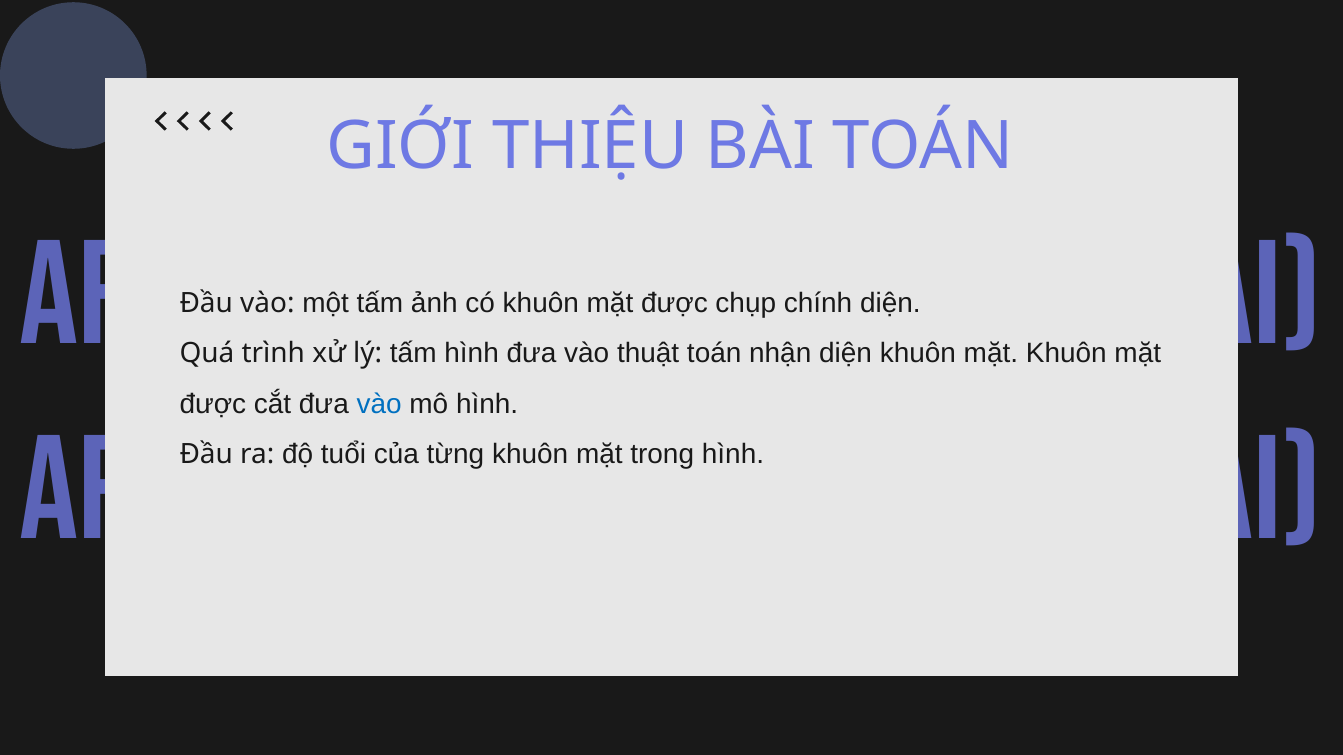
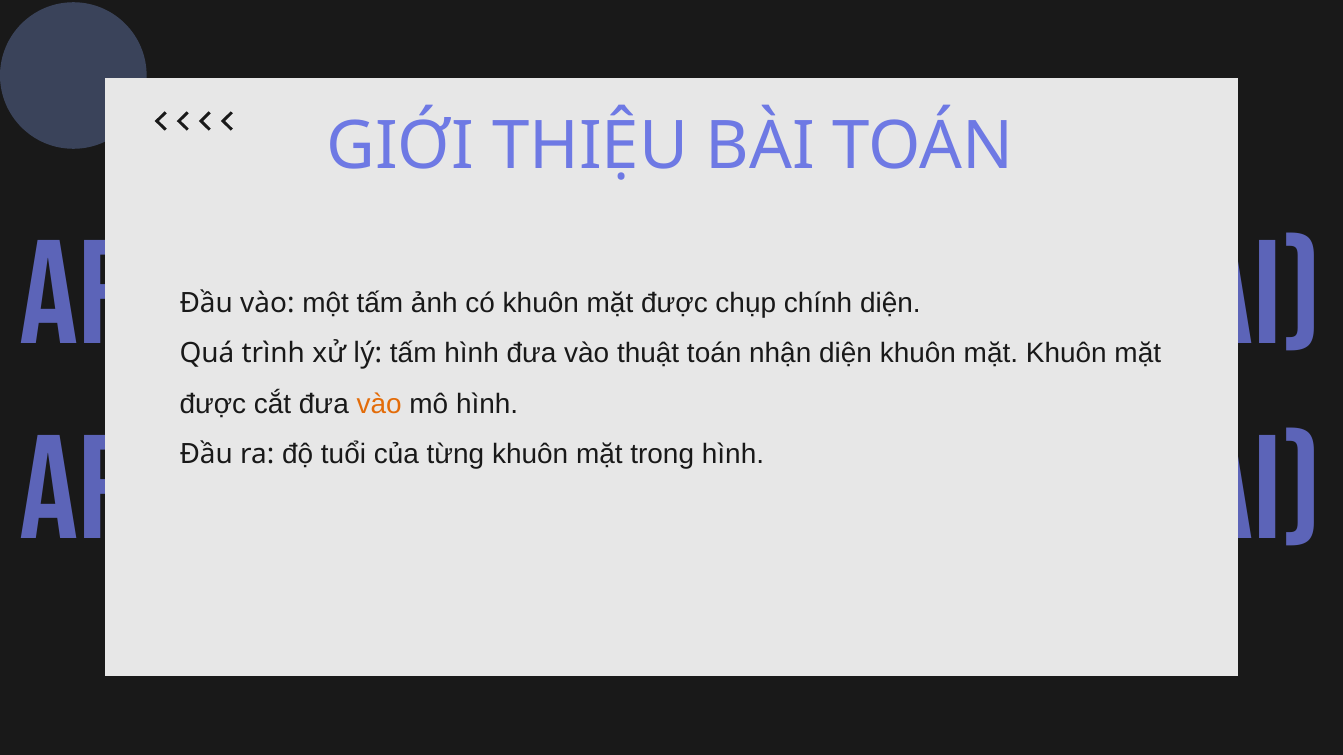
vào colour: blue -> orange (379, 404)
